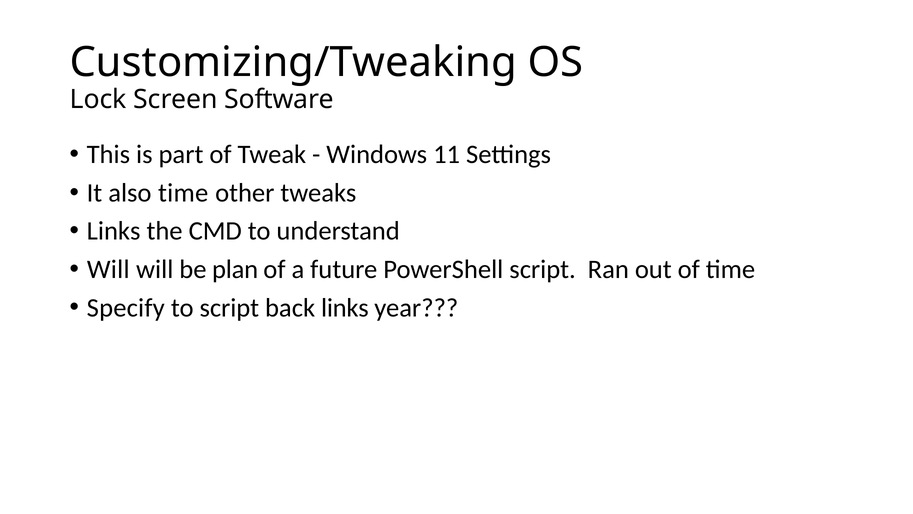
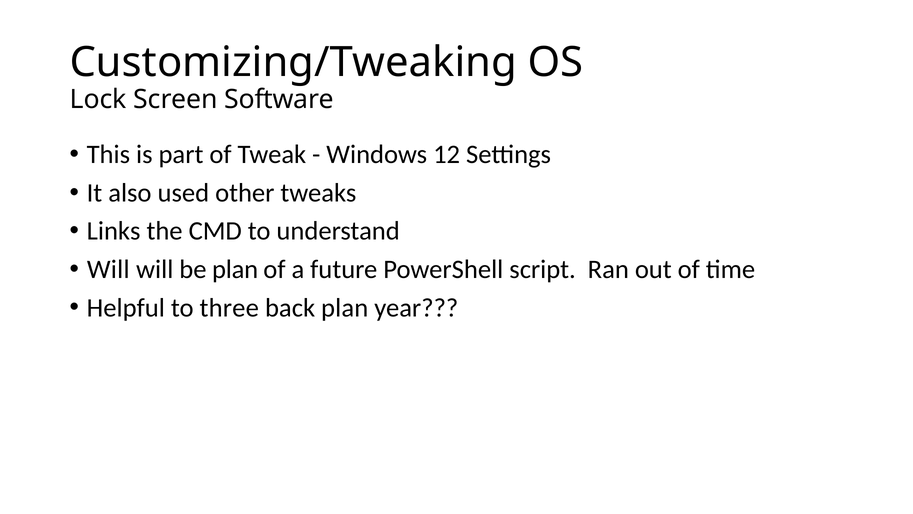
11: 11 -> 12 (447, 154)
also time: time -> used (183, 193)
Specify: Specify -> Helpful (126, 307)
to script: script -> three (229, 307)
back links: links -> plan (345, 307)
